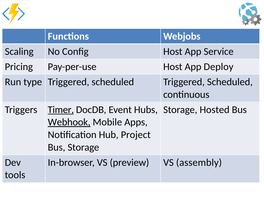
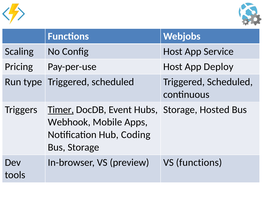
Webhook underline: present -> none (69, 122)
Project: Project -> Coding (136, 135)
VS assembly: assembly -> functions (199, 162)
